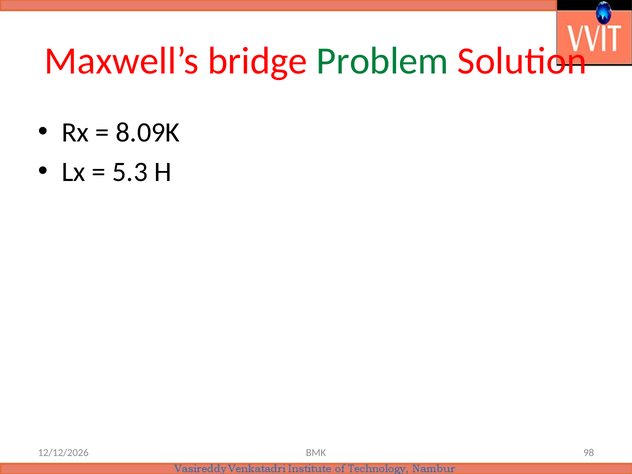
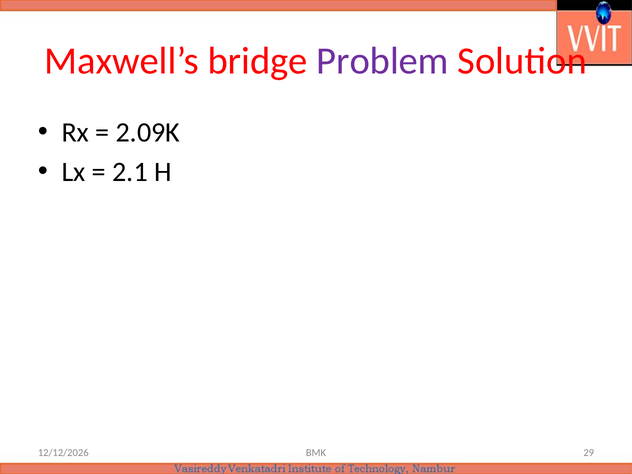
Problem colour: green -> purple (383, 61)
8.09K: 8.09K -> 2.09K (148, 133)
5.3: 5.3 -> 2.1 (130, 172)
98: 98 -> 29 (589, 453)
